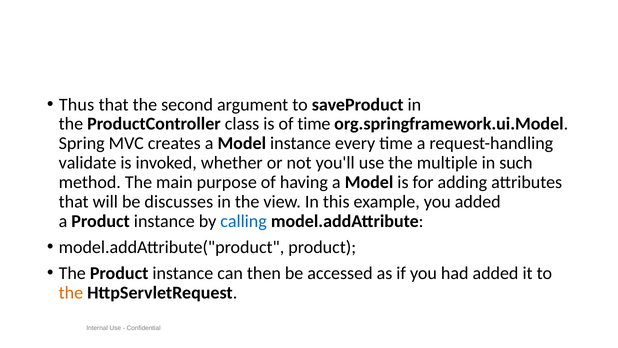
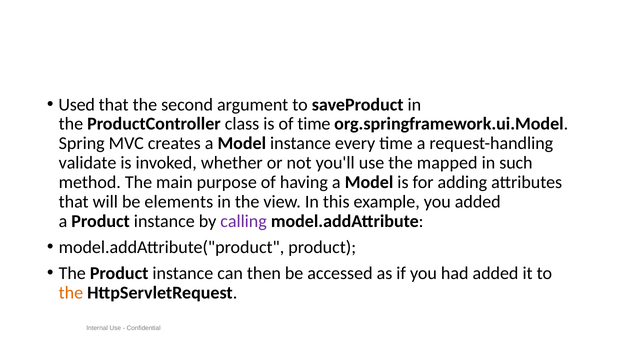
Thus: Thus -> Used (77, 104)
multiple: multiple -> mapped (447, 163)
discusses: discusses -> elements (179, 202)
calling colour: blue -> purple (244, 221)
